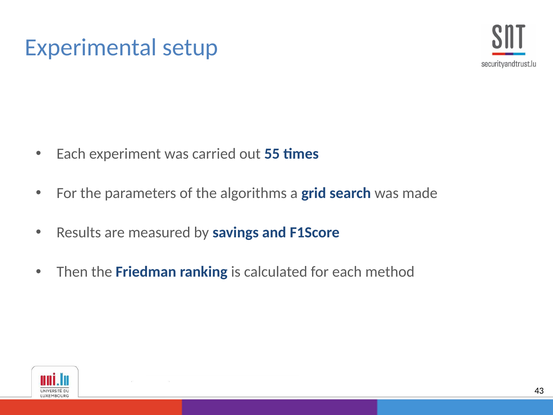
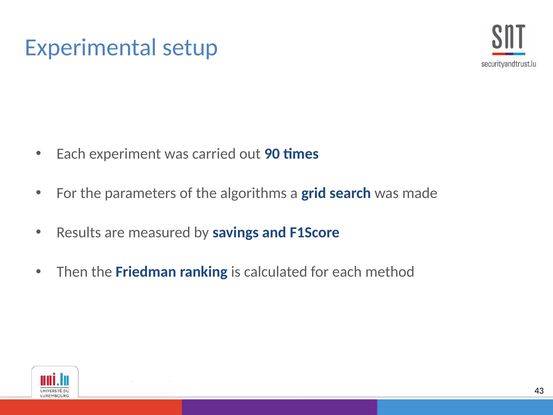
55: 55 -> 90 (272, 154)
